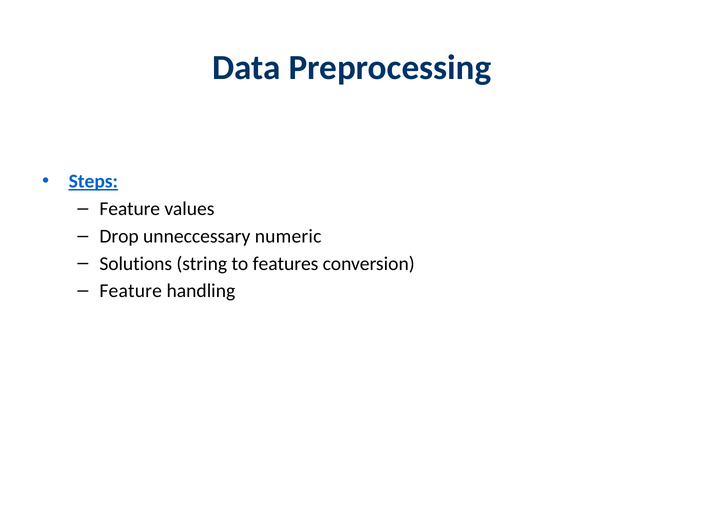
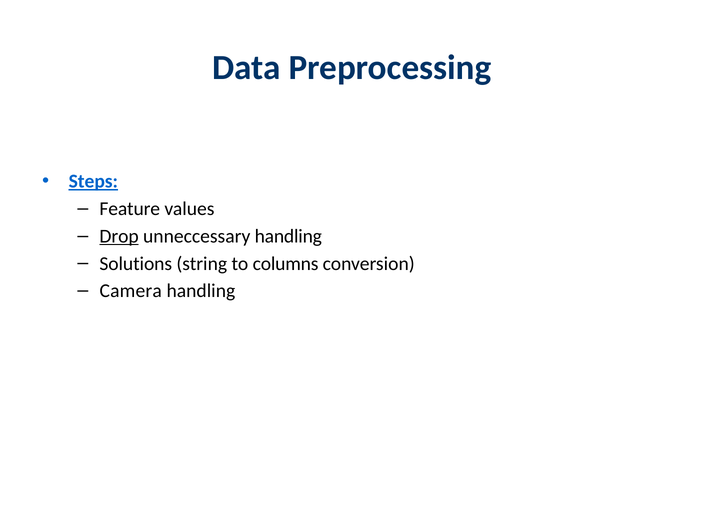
Drop underline: none -> present (119, 236)
unneccessary numeric: numeric -> handling (288, 236)
features: features -> columns (286, 264)
Feature: Feature -> Camera (131, 291)
